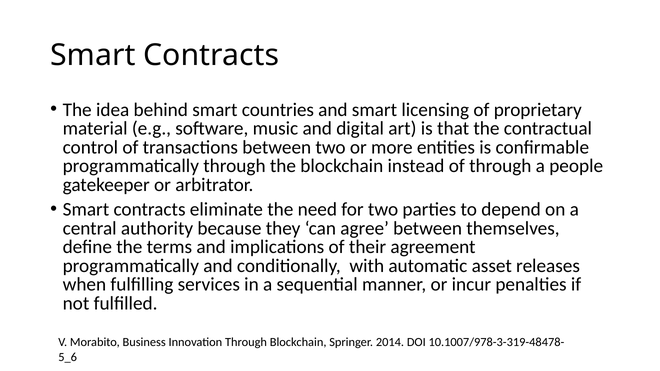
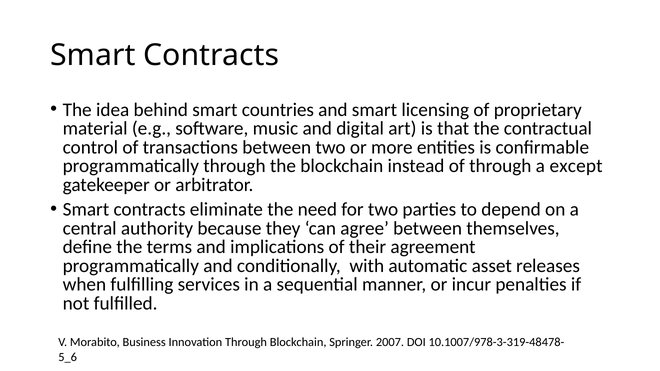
people: people -> except (576, 166)
2014: 2014 -> 2007 (390, 342)
